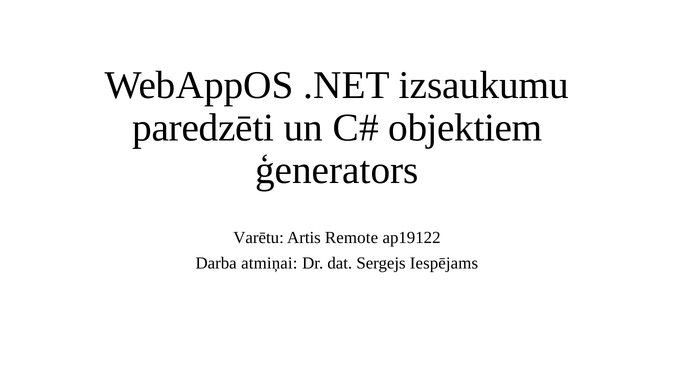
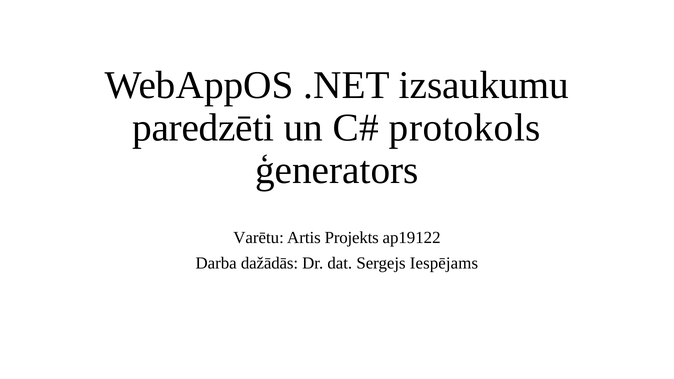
objektiem: objektiem -> protokols (465, 128)
Remote: Remote -> Projekts (352, 238)
atmiņai: atmiņai -> dažādās (269, 263)
